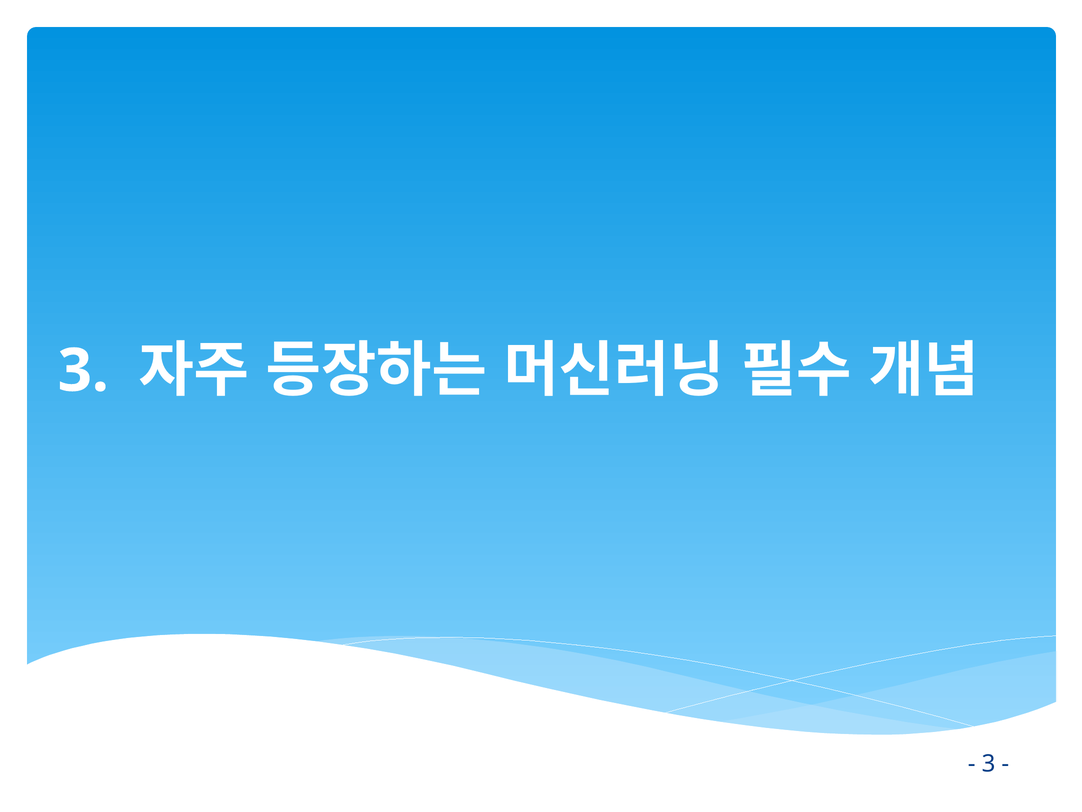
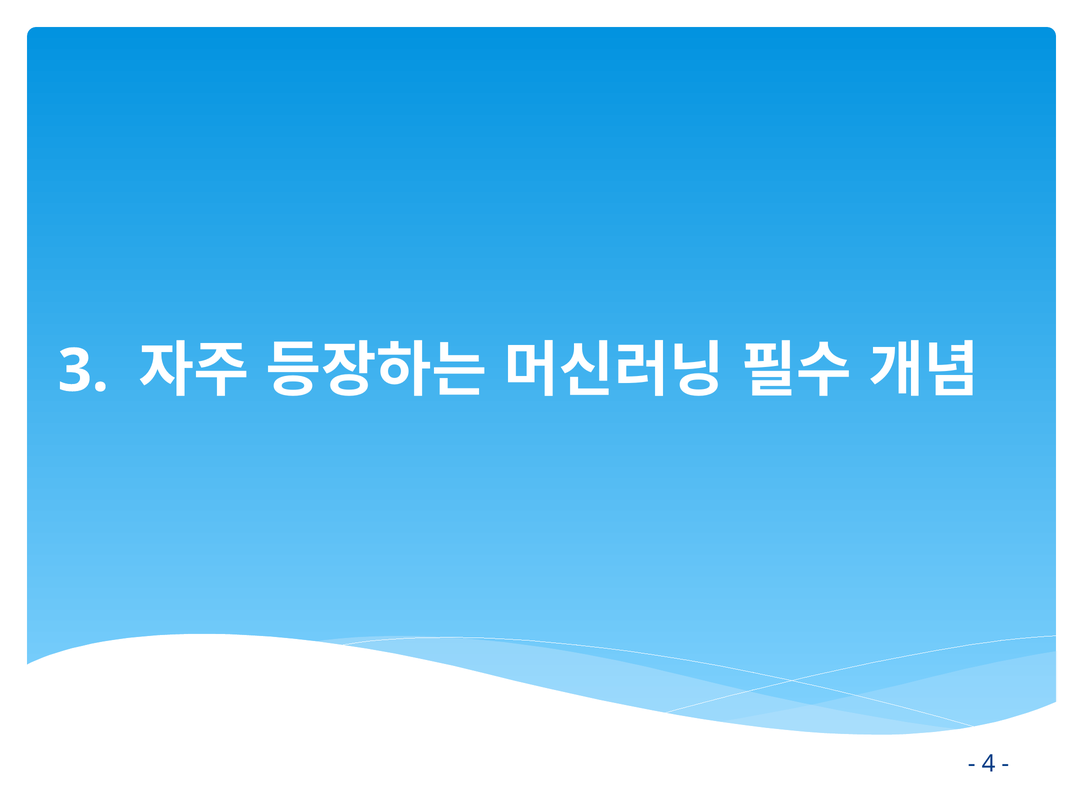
3: 3 -> 4 (989, 763)
